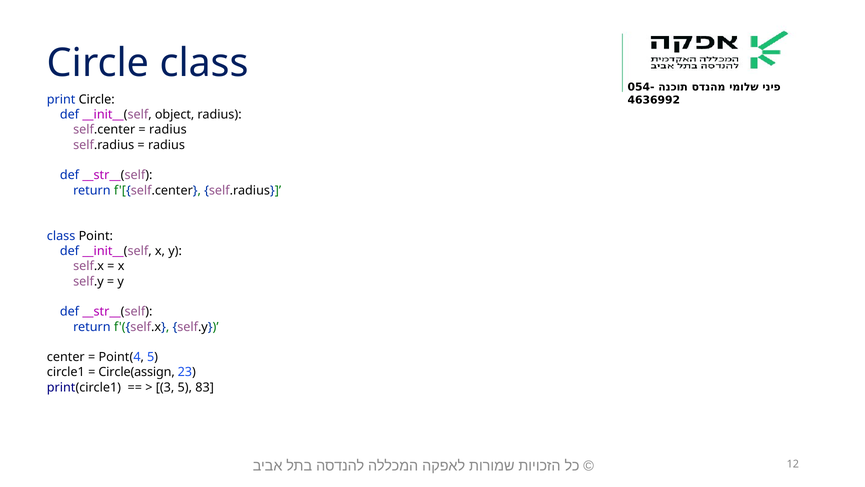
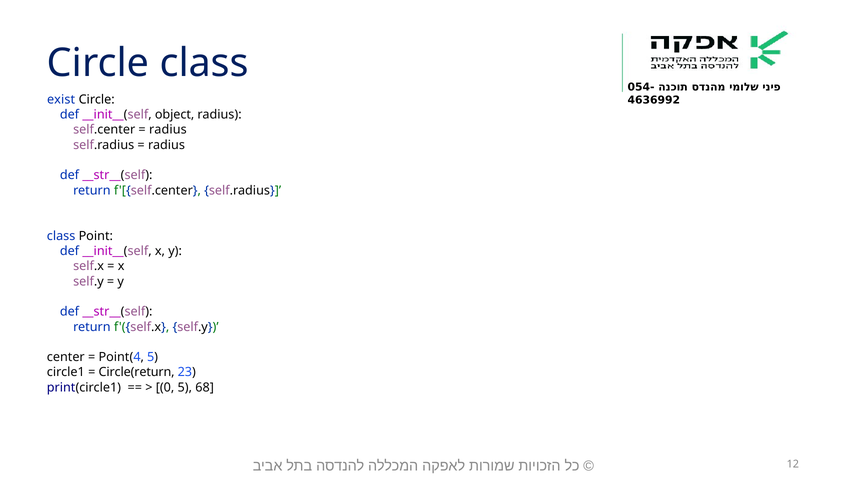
print: print -> exist (61, 99)
Circle(assign: Circle(assign -> Circle(return (137, 372)
3: 3 -> 0 (165, 387)
83: 83 -> 68 (205, 387)
